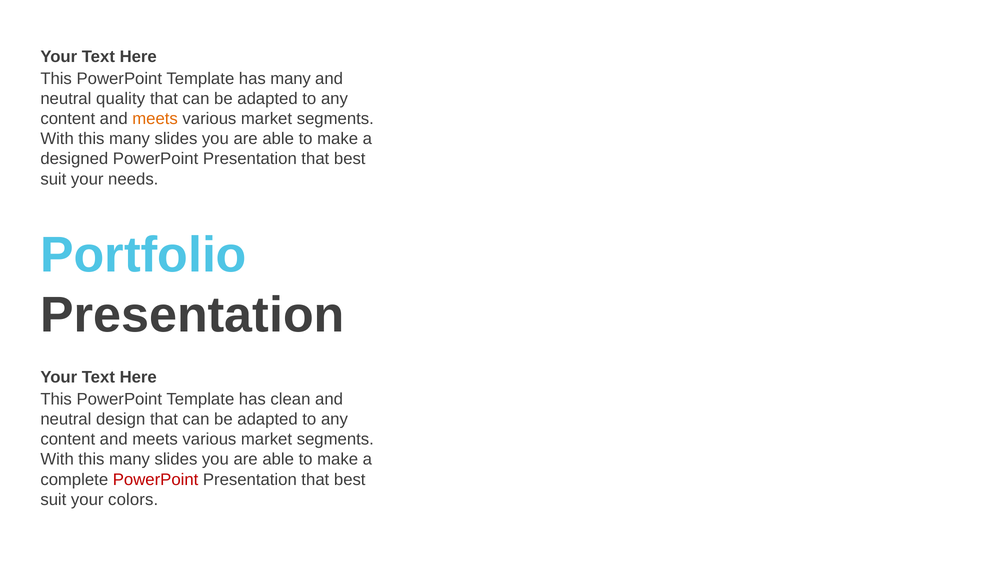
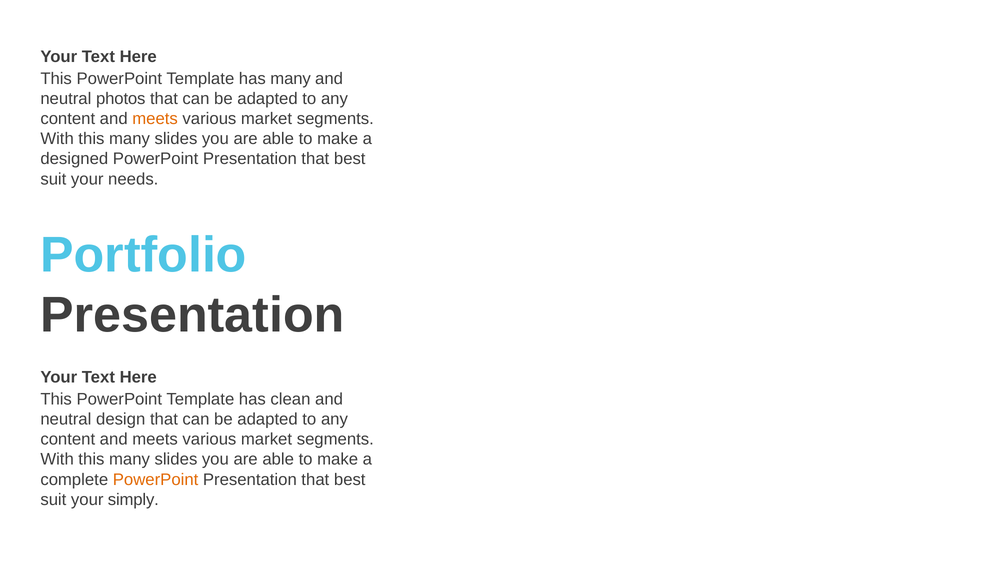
quality: quality -> photos (121, 99)
PowerPoint colour: red -> orange (156, 480)
colors: colors -> simply (133, 500)
